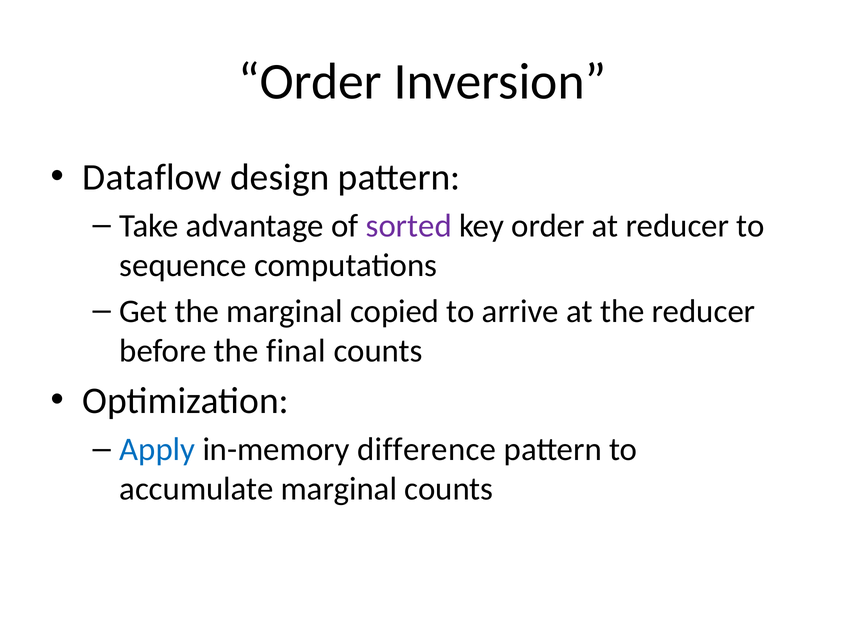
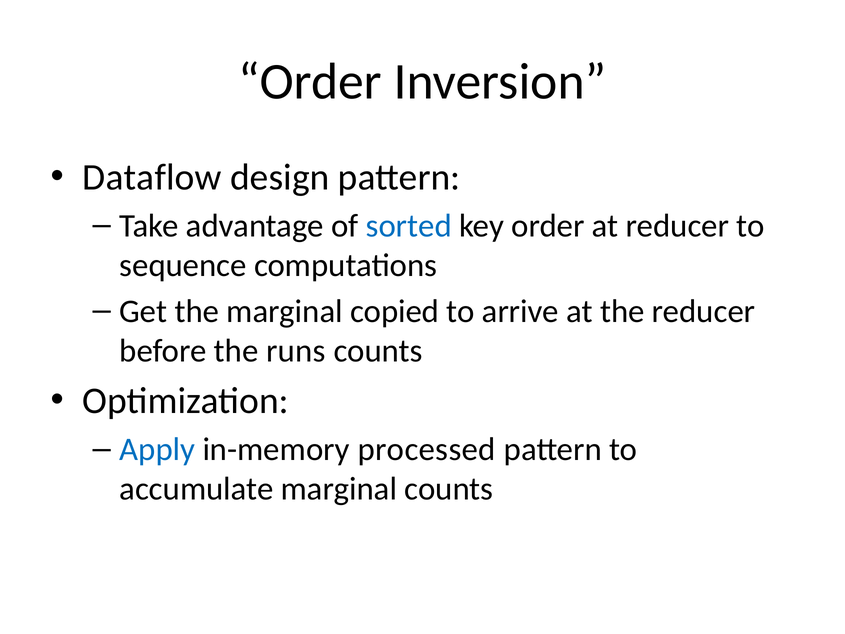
sorted colour: purple -> blue (409, 226)
final: final -> runs (296, 351)
difference: difference -> processed (427, 449)
